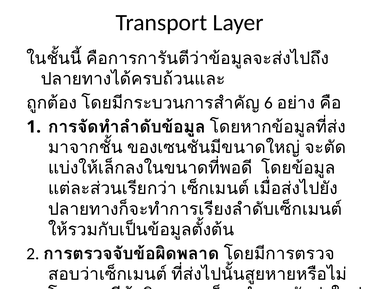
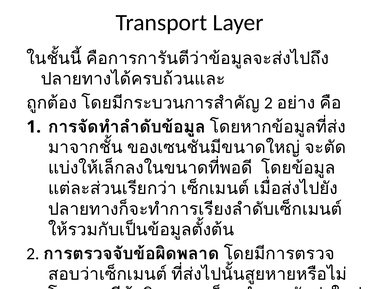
6: 6 -> 2 (269, 103)
